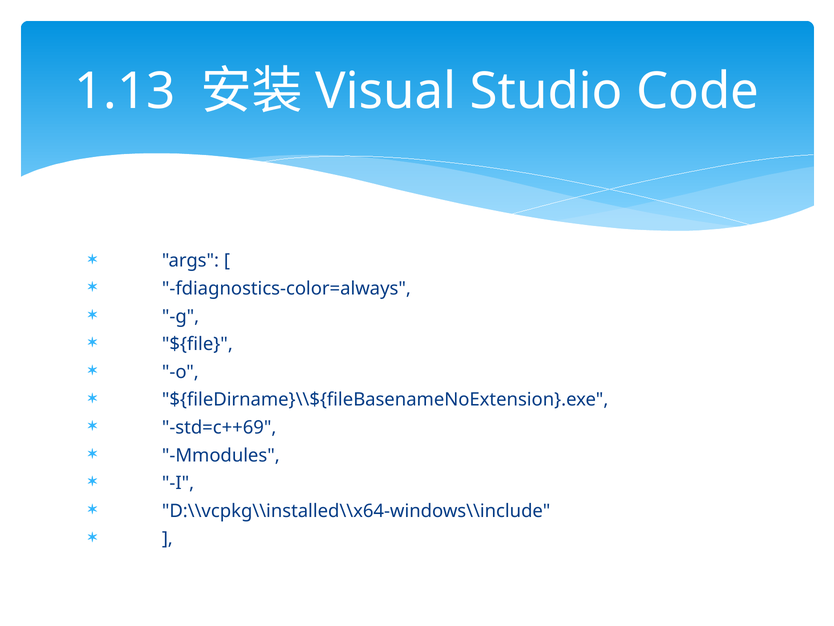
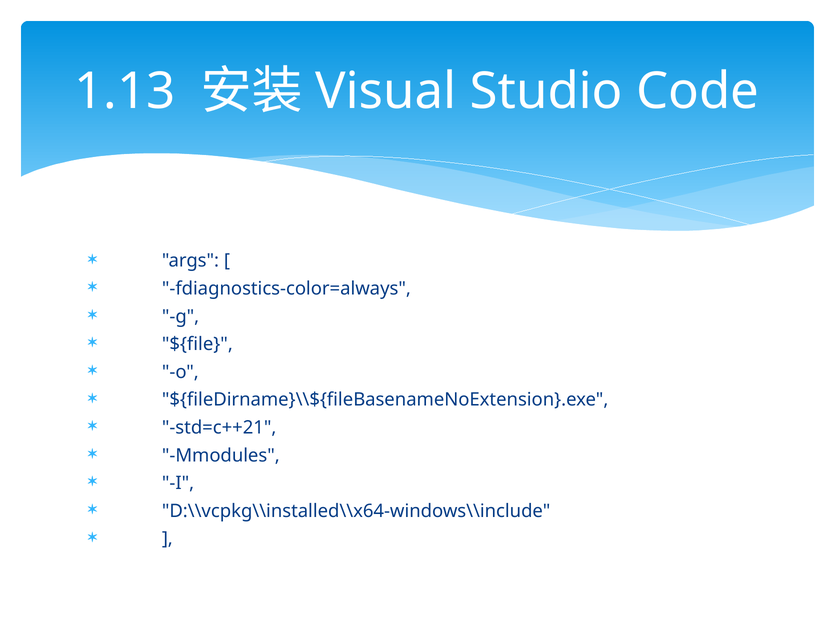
std=c++69: std=c++69 -> std=c++21 (219, 427)
